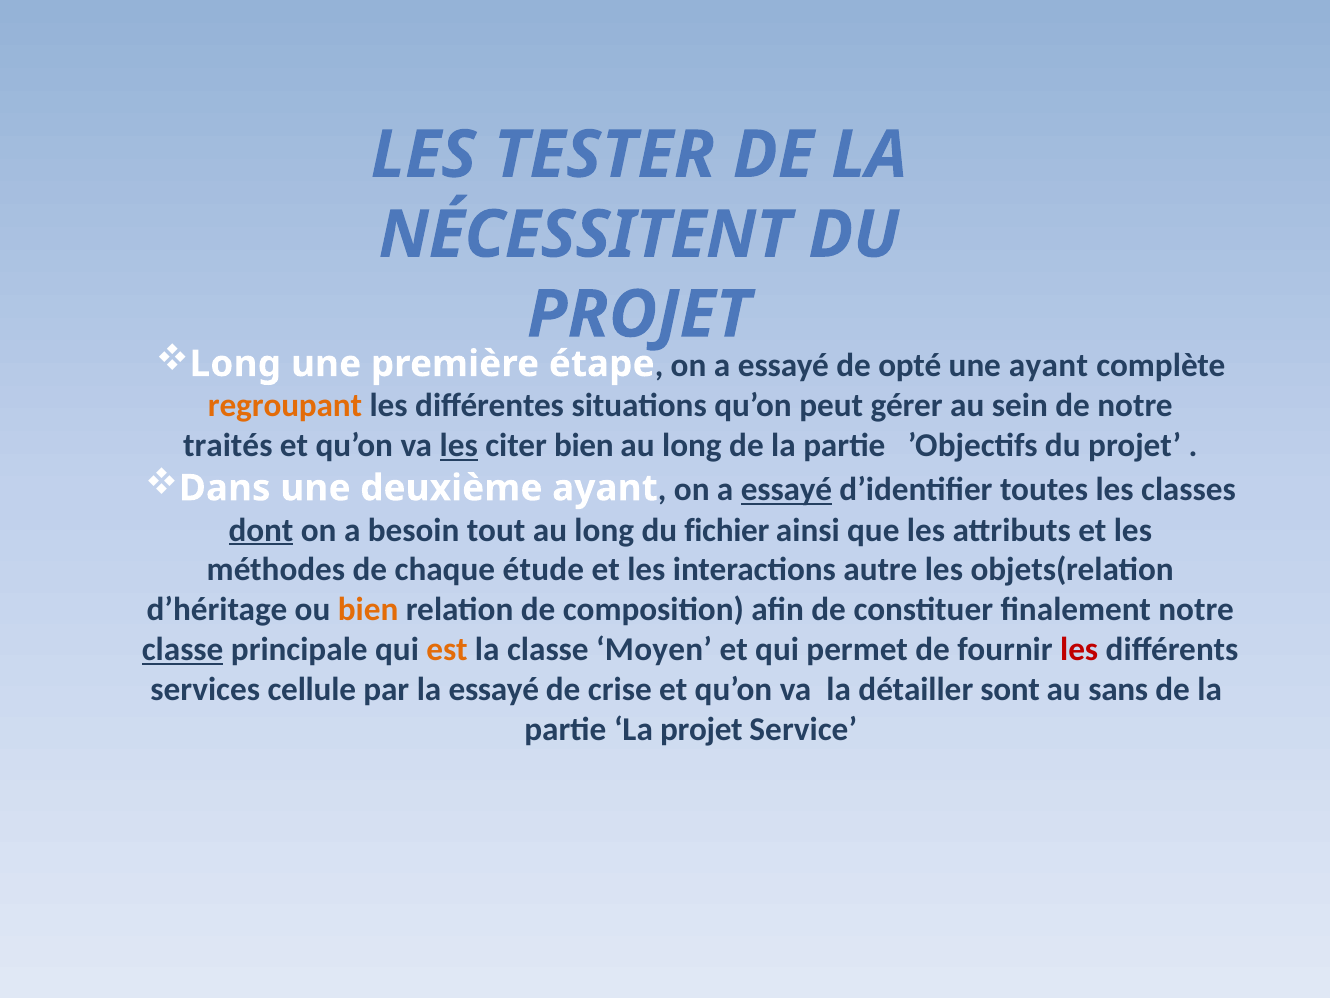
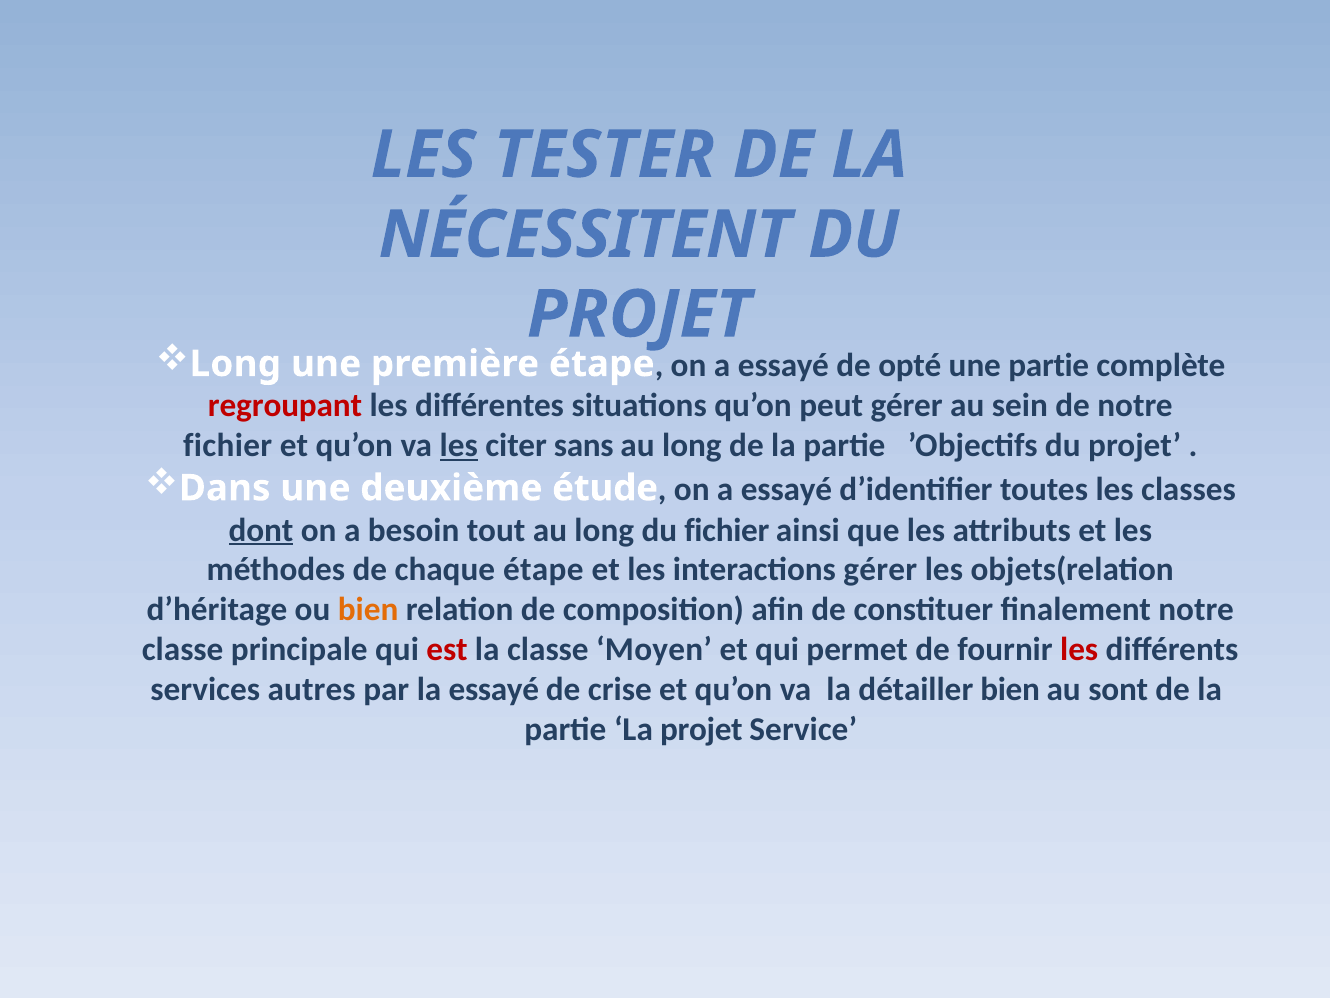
une ayant: ayant -> partie (1049, 365)
regroupant colour: orange -> red (285, 406)
traités: traités -> fichier (228, 446)
citer bien: bien -> sans (584, 446)
deuxième ayant: ayant -> étude (605, 488)
essayé underline: present -> none (787, 489)
chaque étude: étude -> étape (543, 570)
interactions autre: autre -> gérer (880, 570)
classe underline: present -> none (183, 649)
est colour: orange -> red (447, 649)
cellule: cellule -> autres (312, 689)
détailler sont: sont -> bien (1010, 689)
sans: sans -> sont (1118, 689)
